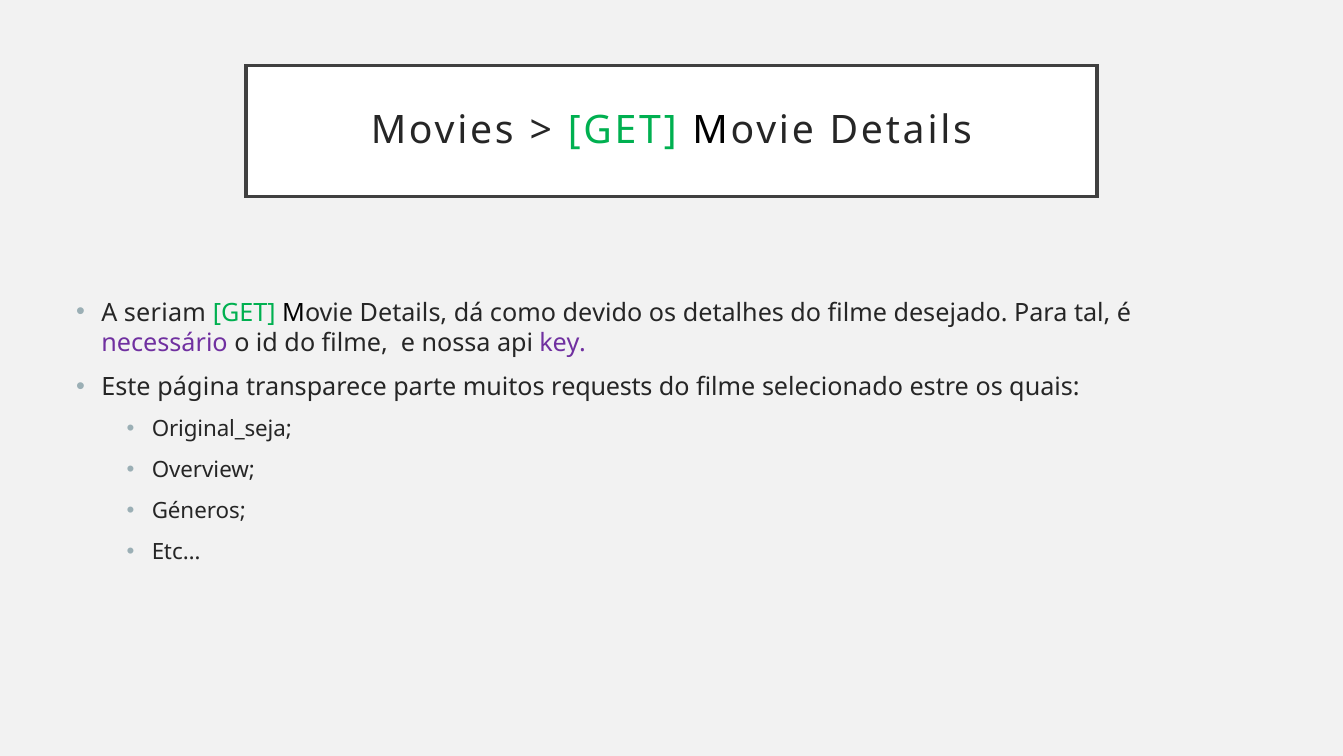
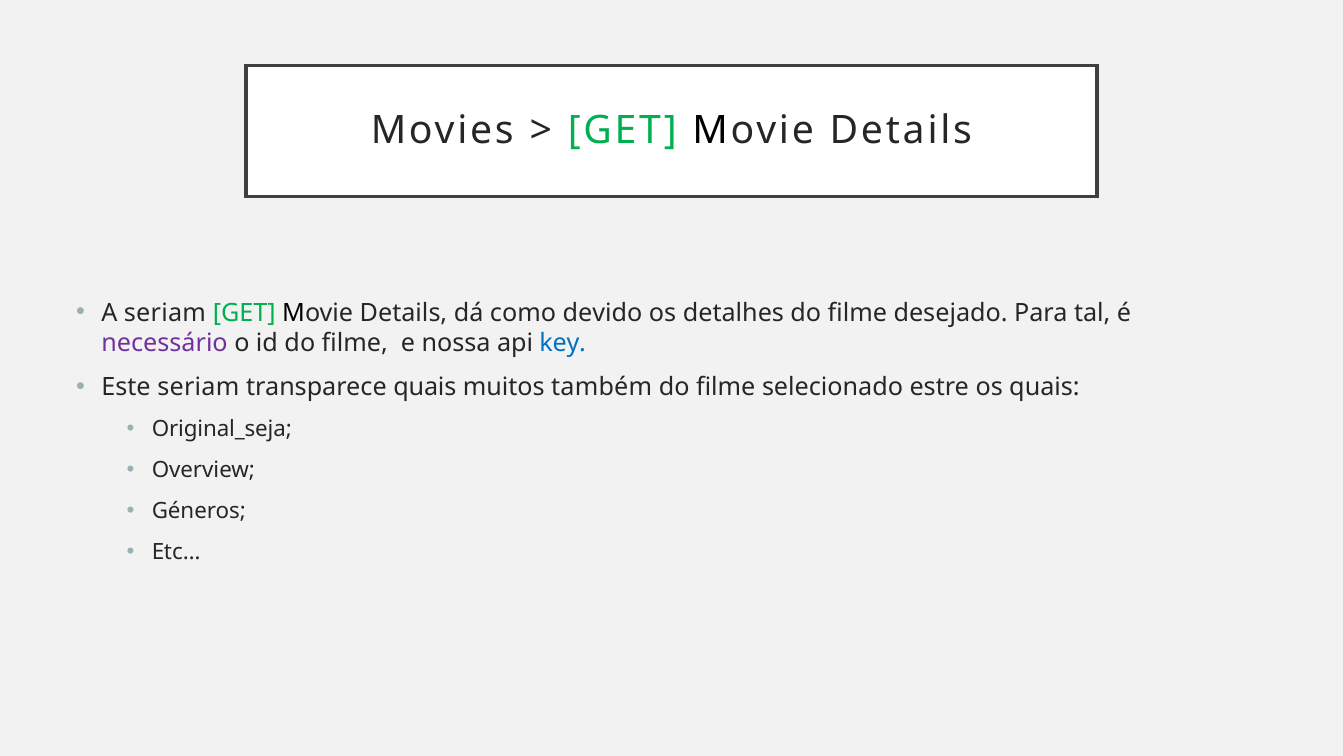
key colour: purple -> blue (563, 343)
Este página: página -> seriam (198, 387)
transparece parte: parte -> quais (425, 387)
requests: requests -> também (602, 387)
